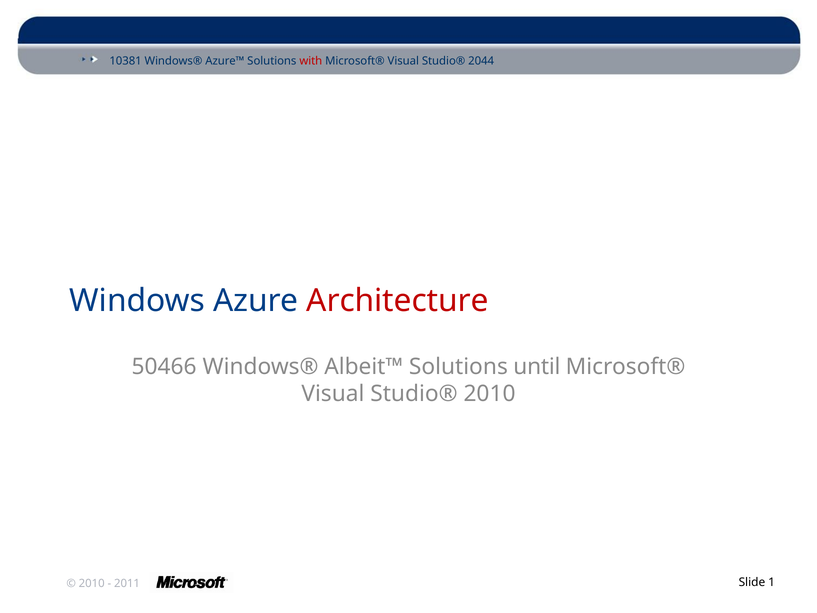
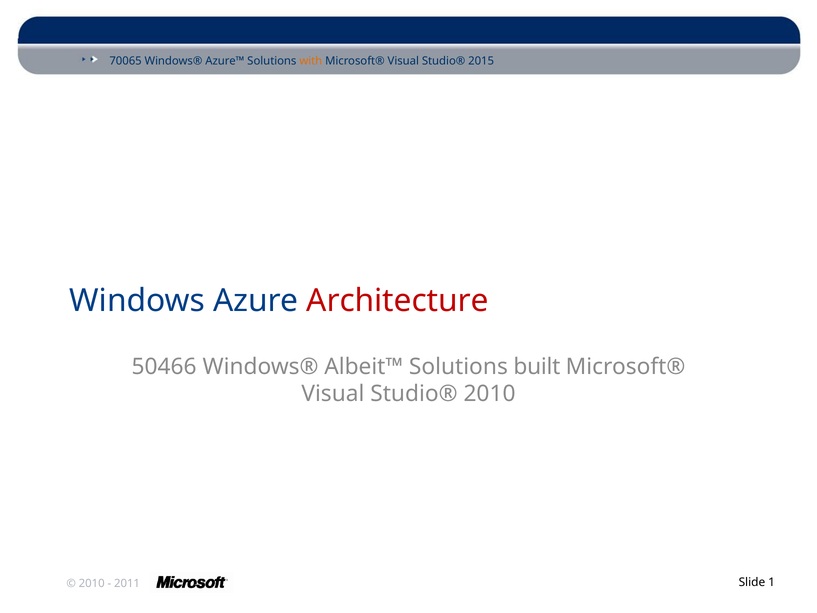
10381: 10381 -> 70065 (126, 61)
with colour: red -> orange (311, 61)
2044: 2044 -> 2015 (481, 61)
until: until -> built (537, 367)
